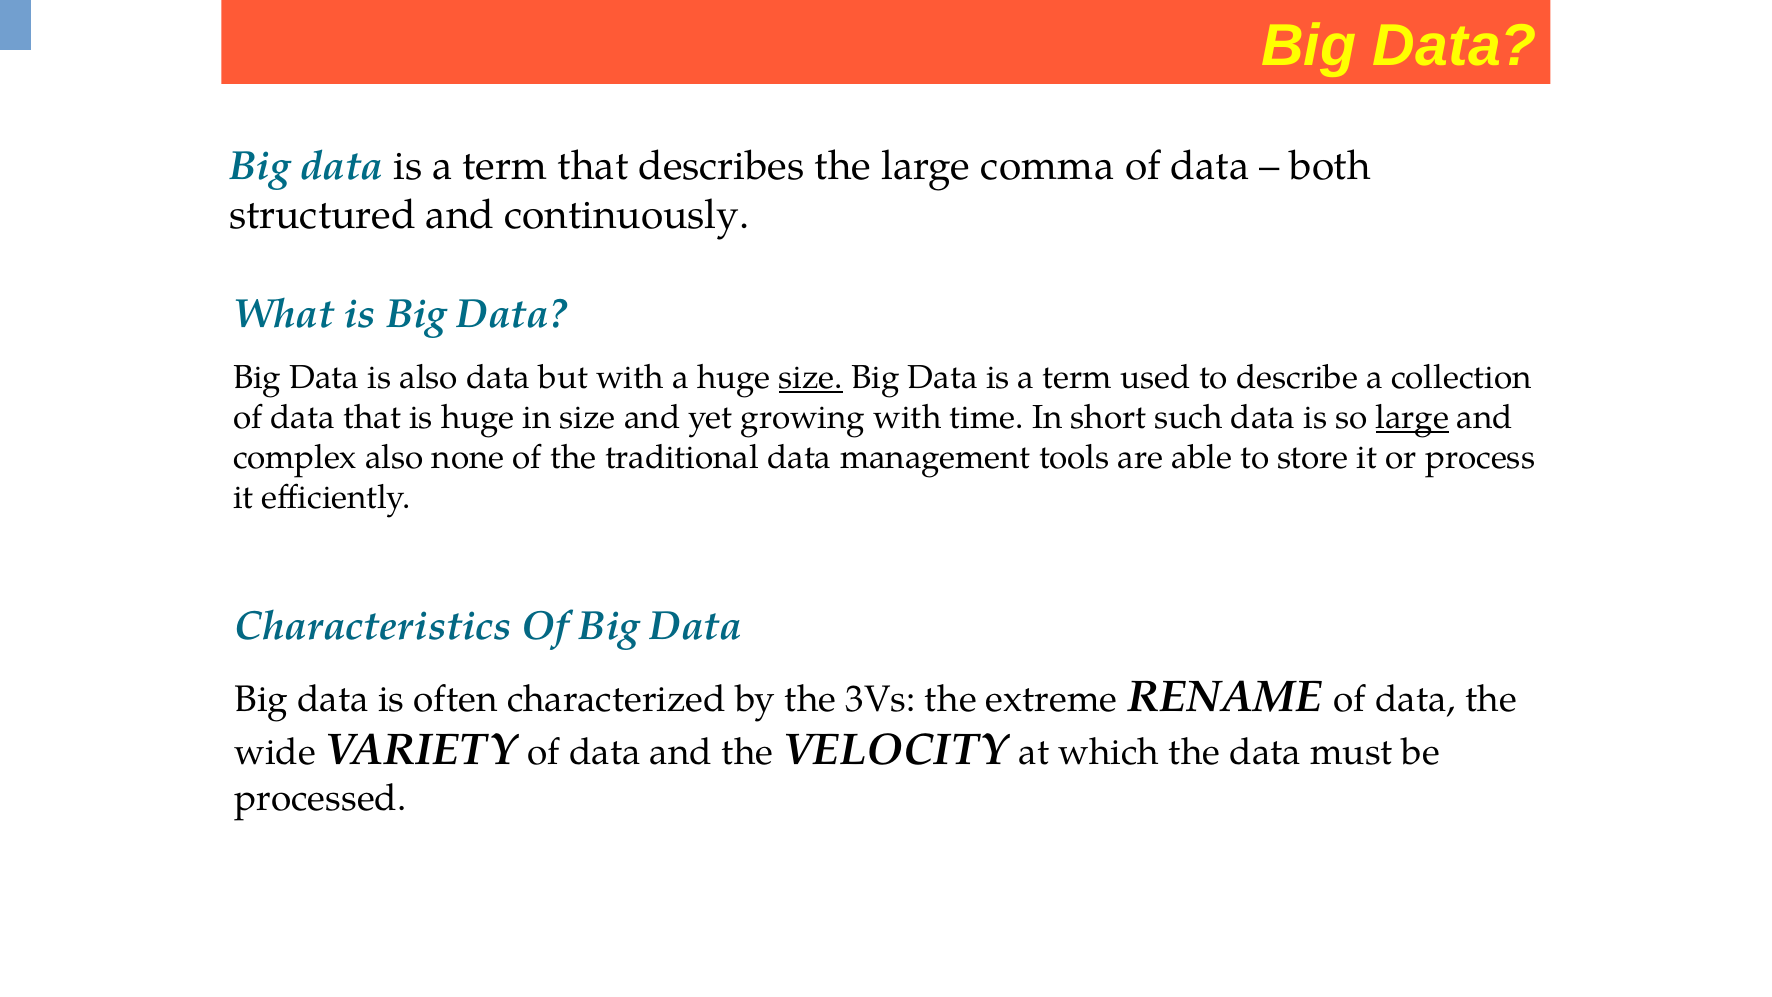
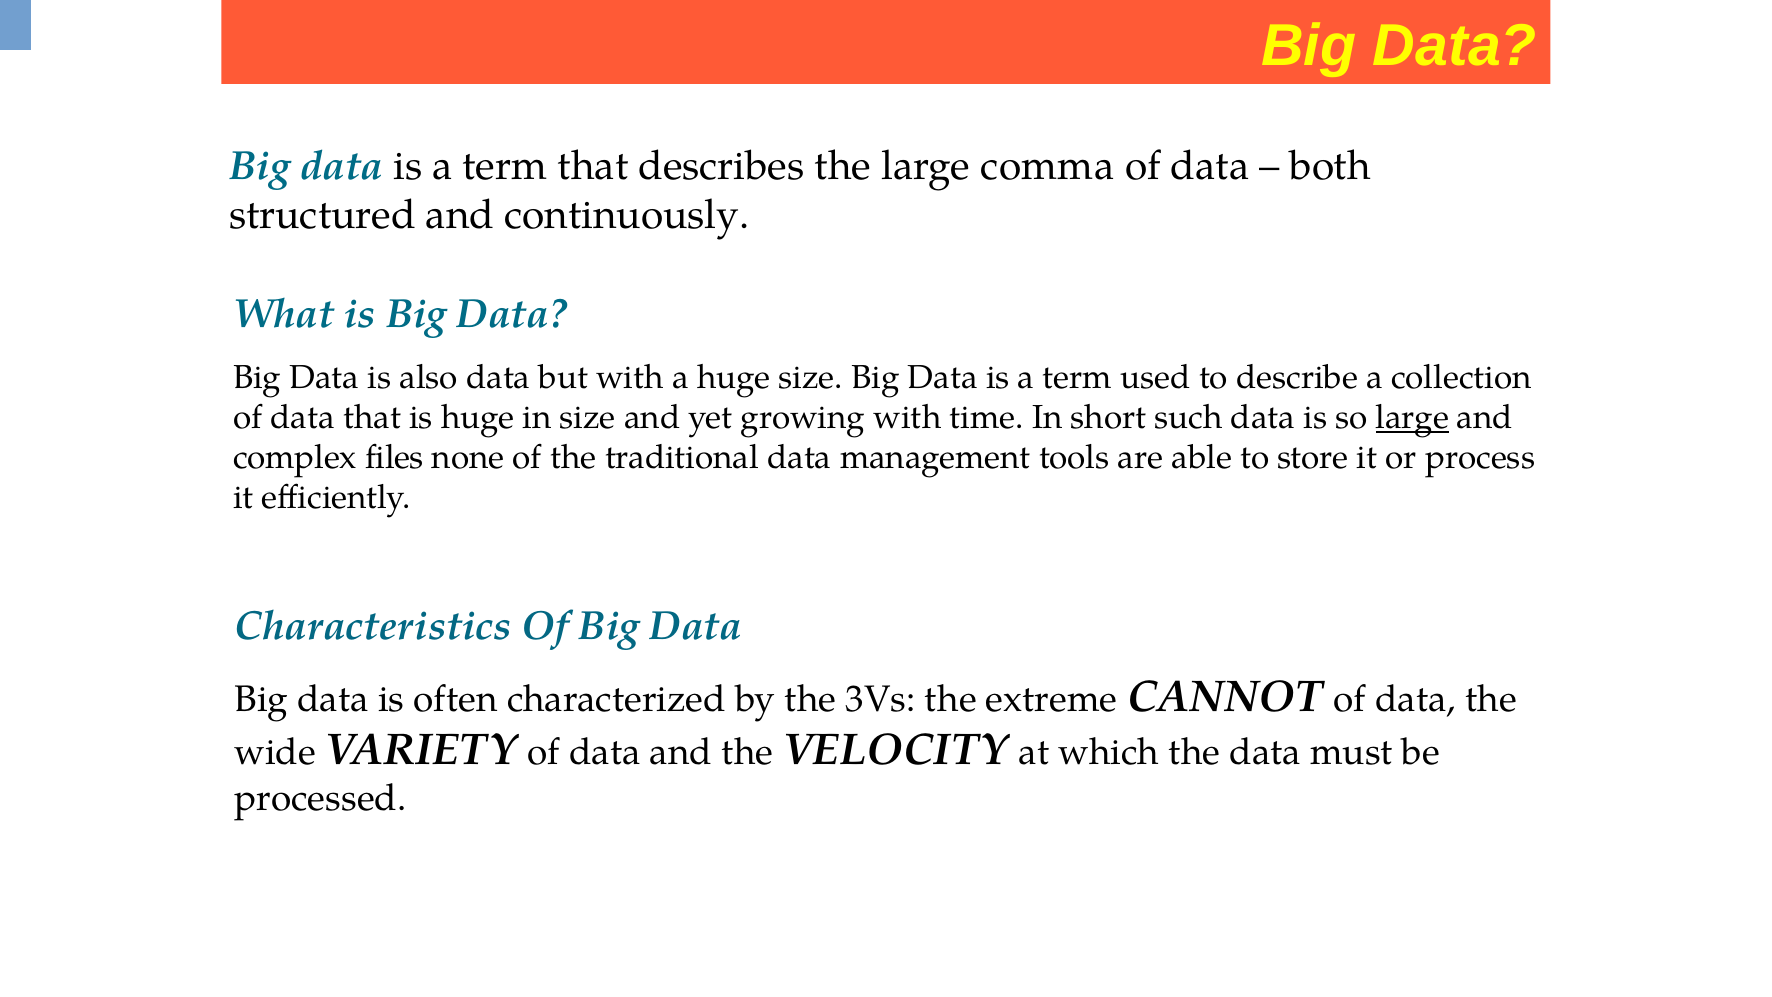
size underline: present -> none (811, 378)
complex also: also -> files (395, 458)
RENAME: RENAME -> CANNOT (1225, 697)
